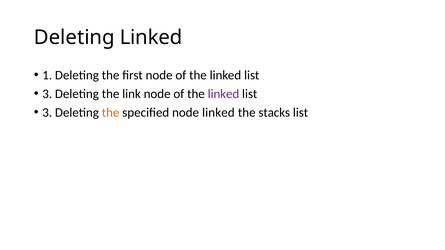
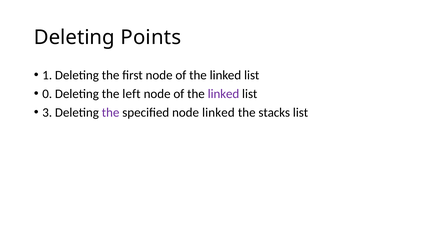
Deleting Linked: Linked -> Points (151, 37)
3: 3 -> 0 (47, 94)
link: link -> left (131, 94)
the colour: orange -> purple (111, 113)
